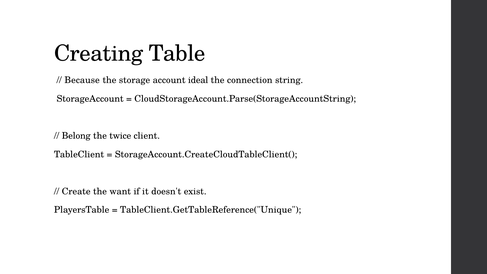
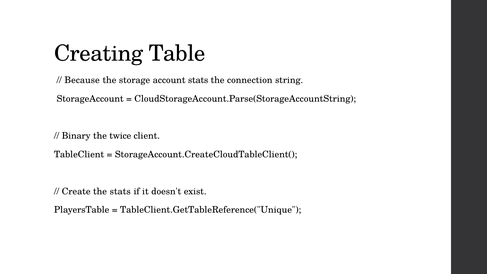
account ideal: ideal -> stats (198, 80)
Belong: Belong -> Binary (76, 136)
the want: want -> stats (120, 191)
